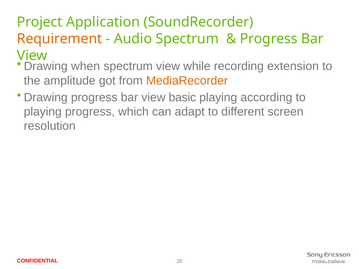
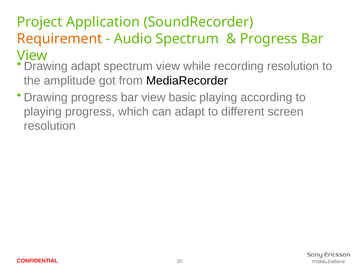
when: when -> adapt (86, 66)
recording extension: extension -> resolution (293, 66)
MediaRecorder colour: orange -> black (187, 81)
